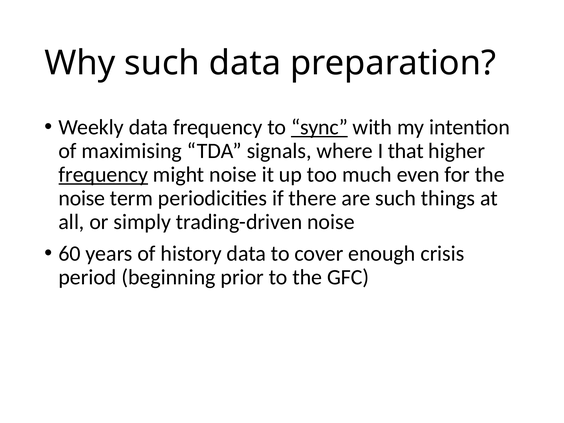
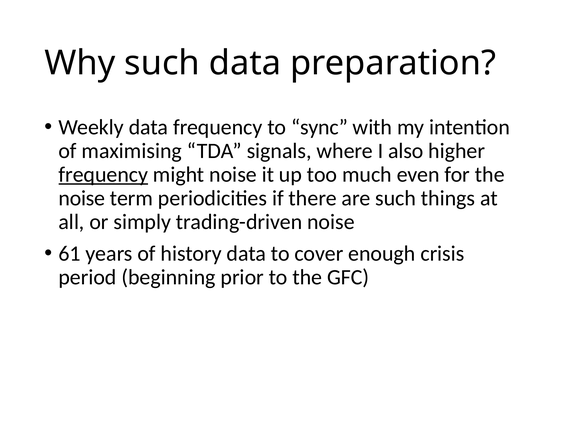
sync underline: present -> none (319, 127)
that: that -> also (406, 151)
60: 60 -> 61 (70, 253)
